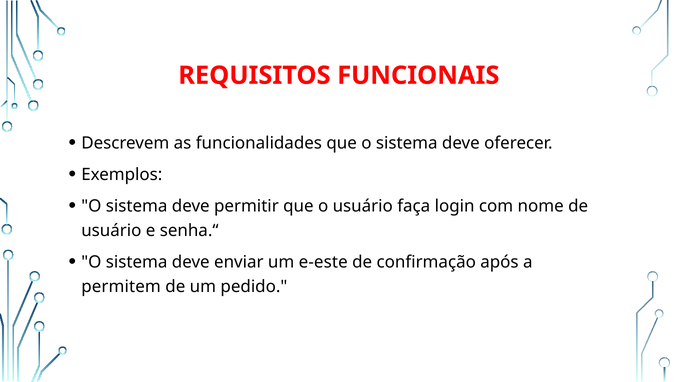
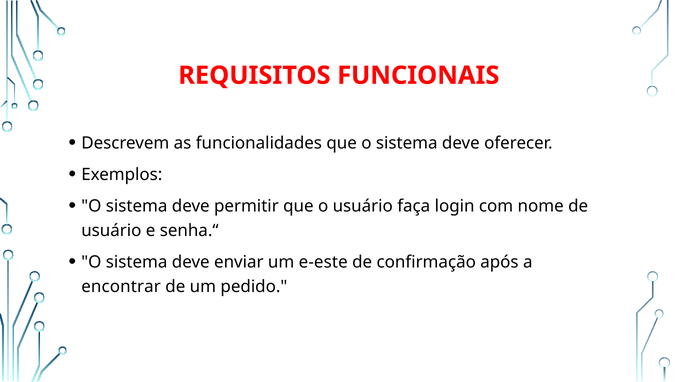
permitem: permitem -> encontrar (121, 286)
